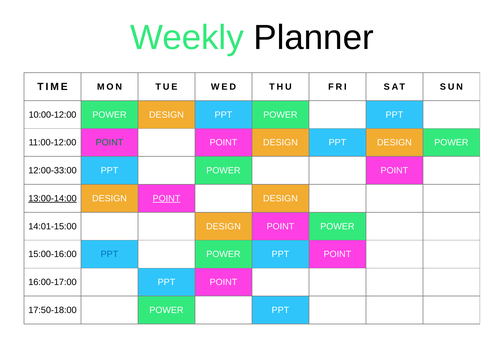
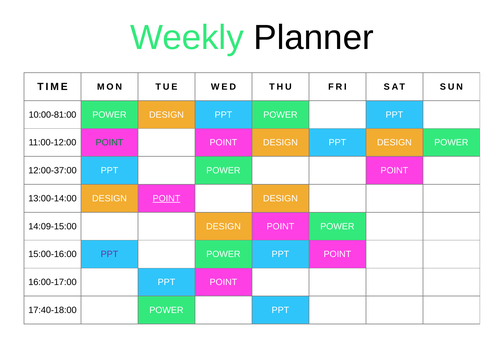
10:00-12:00: 10:00-12:00 -> 10:00-81:00 (53, 115)
12:00-33:00: 12:00-33:00 -> 12:00-37:00 (52, 171)
13:00-14:00 underline: present -> none (52, 198)
14:01-15:00: 14:01-15:00 -> 14:09-15:00 (52, 226)
PPT colour: blue -> purple (109, 254)
17:50-18:00: 17:50-18:00 -> 17:40-18:00 (52, 310)
